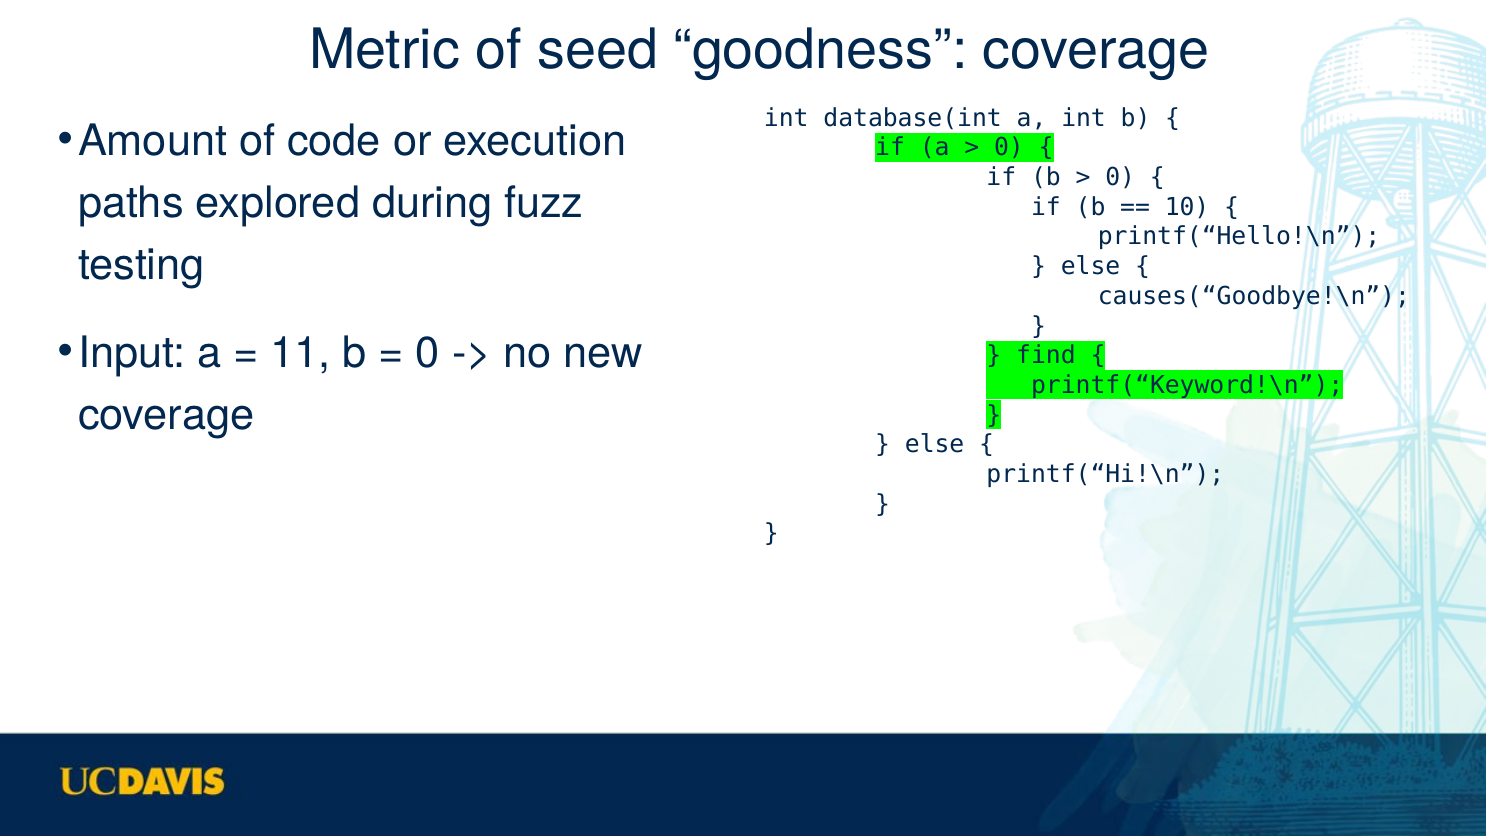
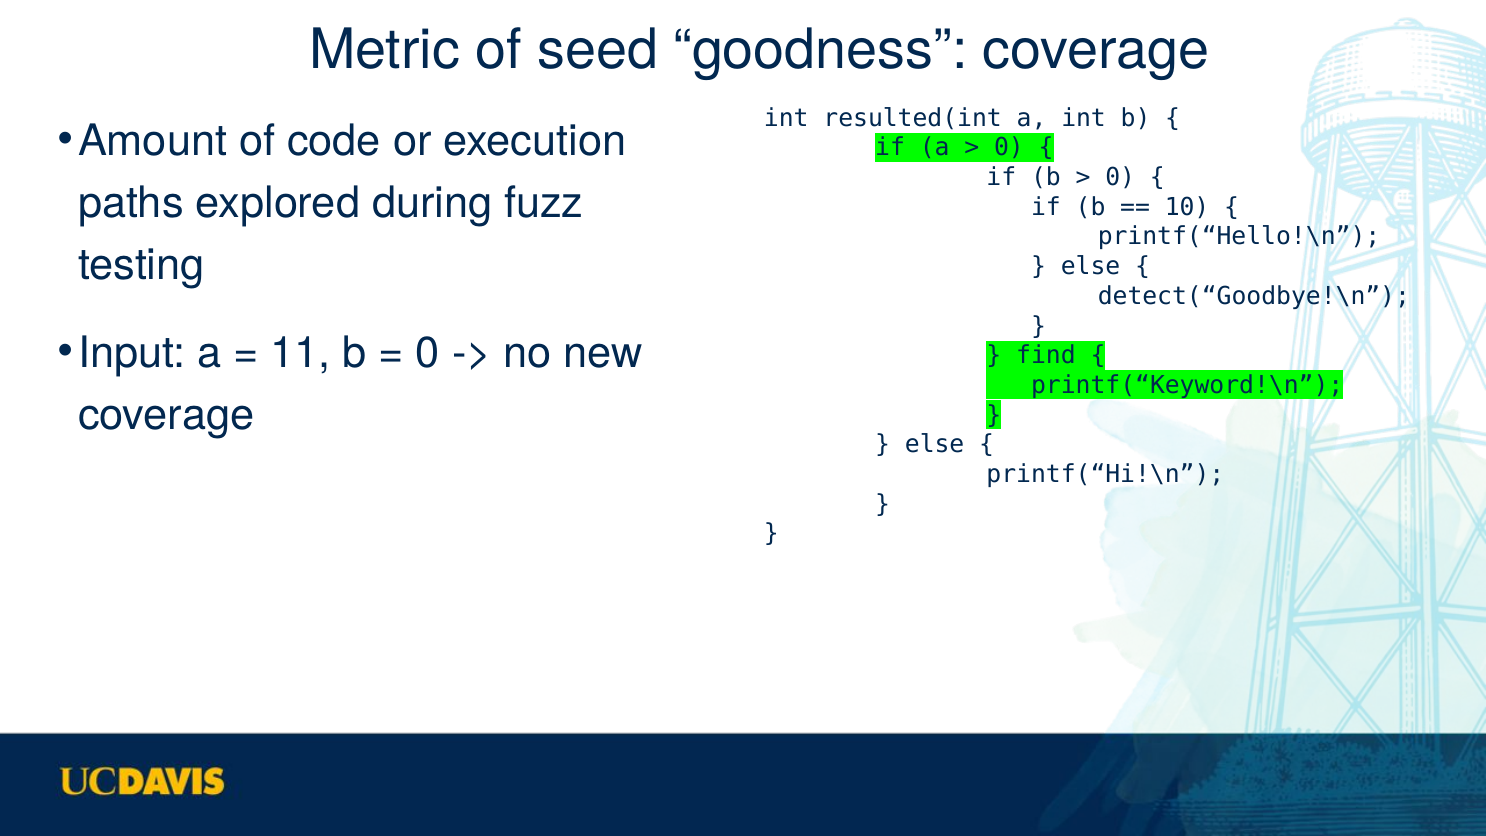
database(int: database(int -> resulted(int (913, 118)
causes(“Goodbye!\n: causes(“Goodbye!\n -> detect(“Goodbye!\n (1254, 296)
